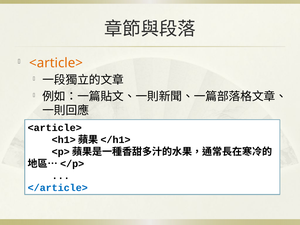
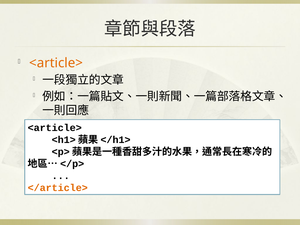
</article> colour: blue -> orange (58, 188)
